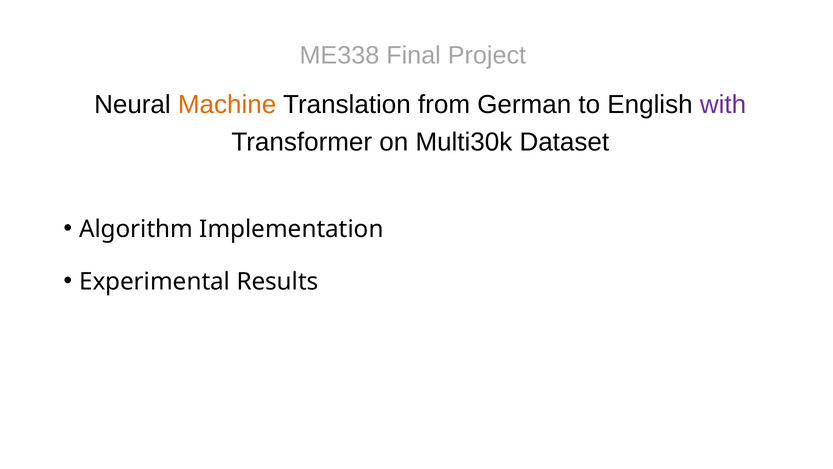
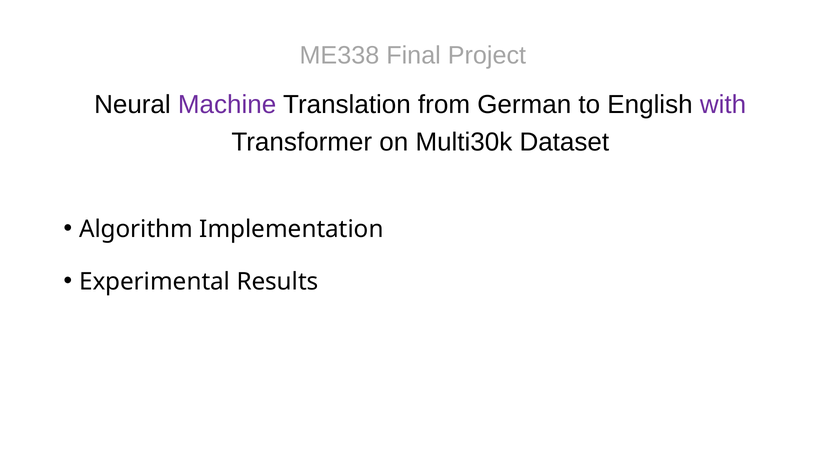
Machine colour: orange -> purple (227, 105)
